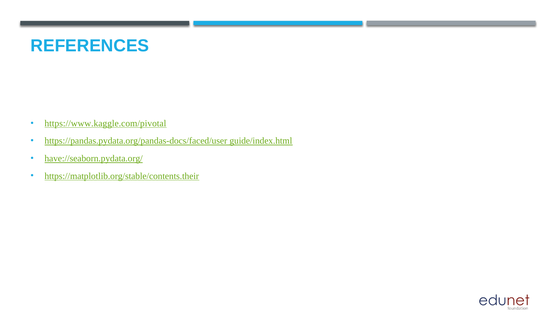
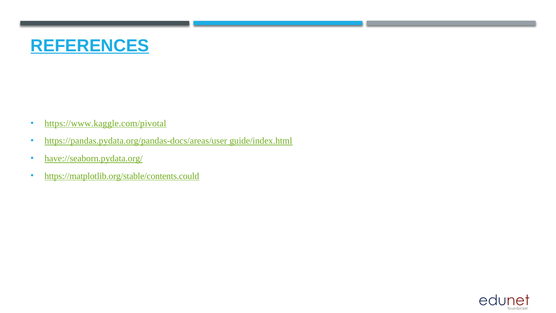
REFERENCES underline: none -> present (90, 46)
https://pandas.pydata.org/pandas-docs/faced/user: https://pandas.pydata.org/pandas-docs/faced/user -> https://pandas.pydata.org/pandas-docs/areas/user (136, 141)
https://matplotlib.org/stable/contents.their: https://matplotlib.org/stable/contents.their -> https://matplotlib.org/stable/contents.could (122, 176)
